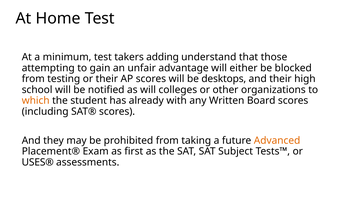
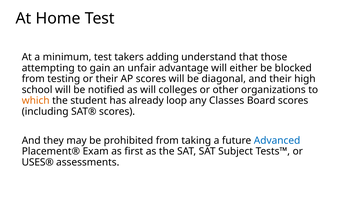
desktops: desktops -> diagonal (224, 79)
with: with -> loop (177, 101)
Written: Written -> Classes (227, 101)
Advanced colour: orange -> blue (277, 141)
